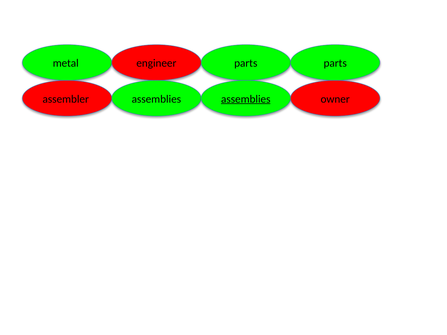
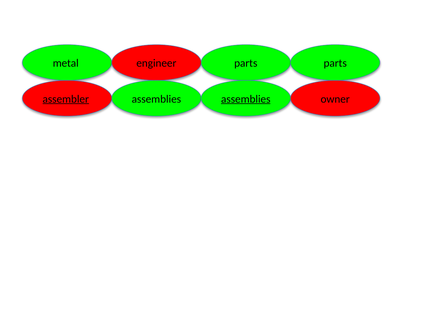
assembler underline: none -> present (66, 99)
